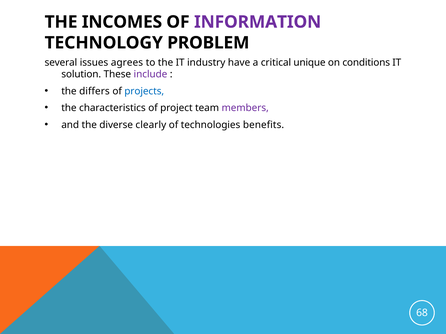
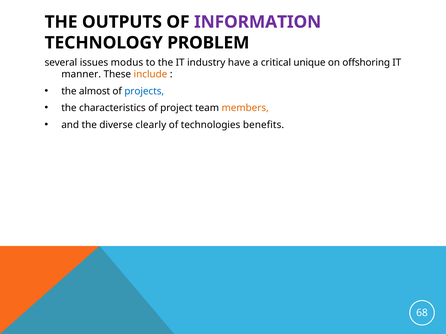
INCOMES: INCOMES -> OUTPUTS (122, 22)
agrees: agrees -> modus (127, 63)
conditions: conditions -> offshoring (366, 63)
solution: solution -> manner (81, 74)
include colour: purple -> orange (150, 74)
differs: differs -> almost (95, 91)
members colour: purple -> orange (245, 108)
